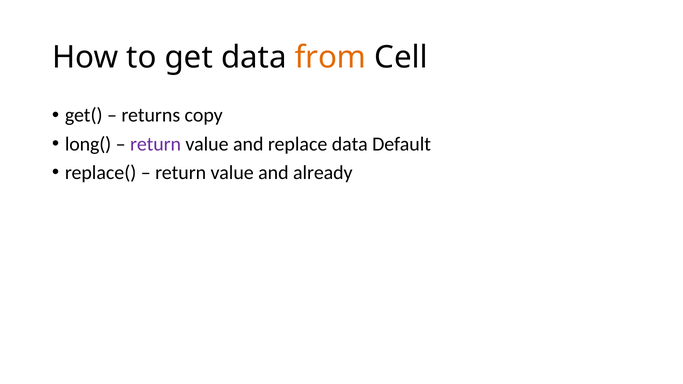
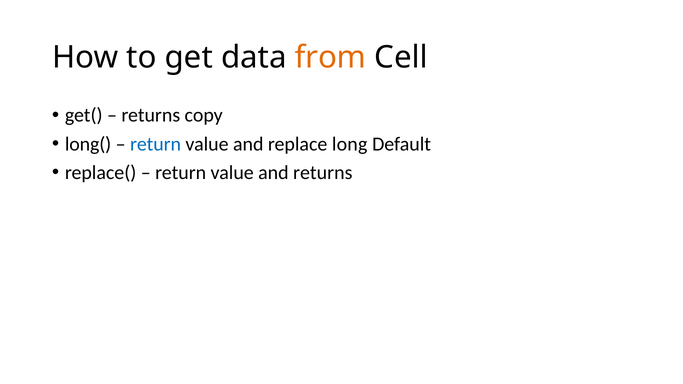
return colour: purple -> blue (156, 144)
replace data: data -> long (350, 144)
and already: already -> returns (323, 173)
